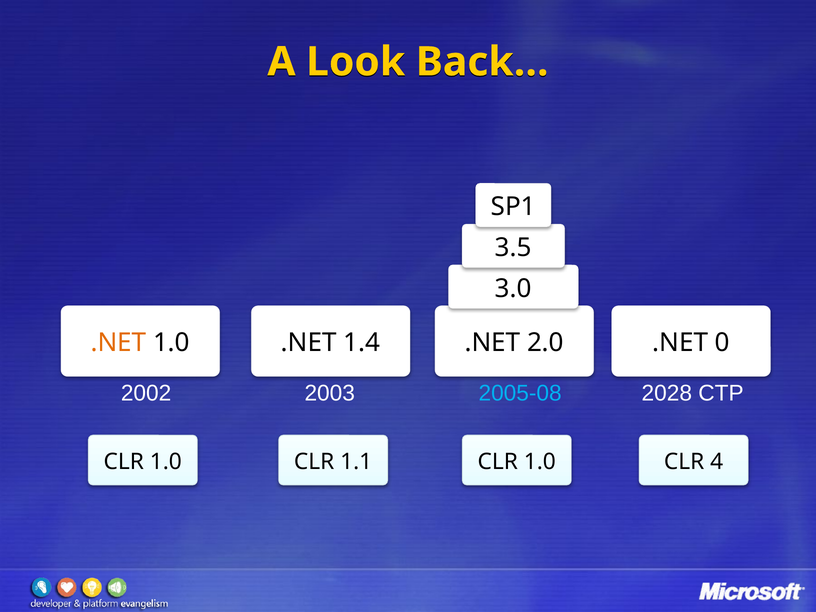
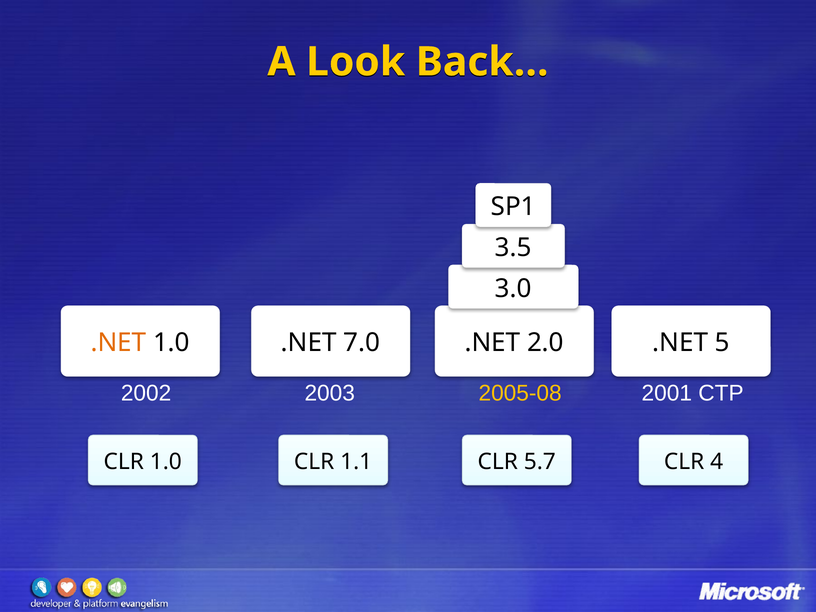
1.4: 1.4 -> 7.0 (362, 343)
0: 0 -> 5 (722, 343)
2005-08 colour: light blue -> yellow (520, 393)
2028: 2028 -> 2001 (667, 393)
1.1 CLR 1.0: 1.0 -> 5.7 (540, 462)
